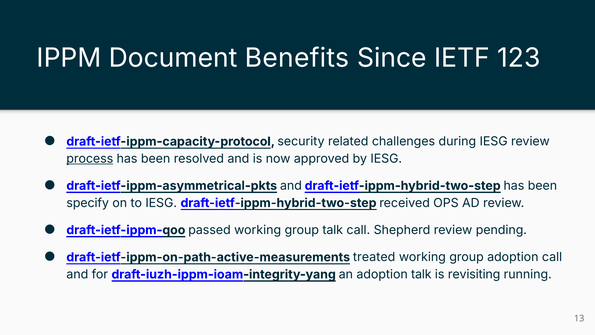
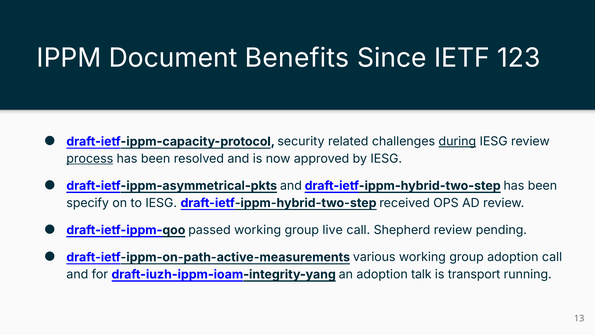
during underline: none -> present (457, 141)
group talk: talk -> live (333, 230)
treated: treated -> various (374, 257)
revisiting: revisiting -> transport (474, 274)
